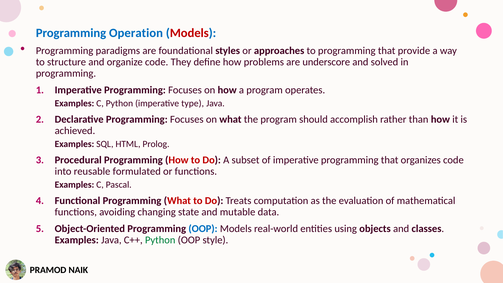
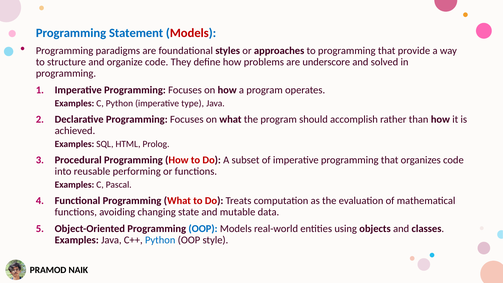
Operation: Operation -> Statement (136, 33)
formulated: formulated -> performing (137, 171)
Python colour: green -> blue (160, 240)
